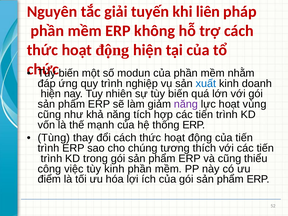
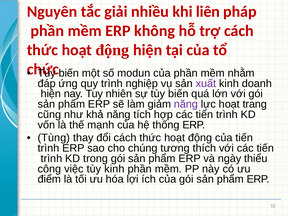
tuyến: tuyến -> nhiều (150, 12)
xuất colour: blue -> purple (206, 83)
vùng: vùng -> trang (255, 104)
và cũng: cũng -> ngày (230, 158)
